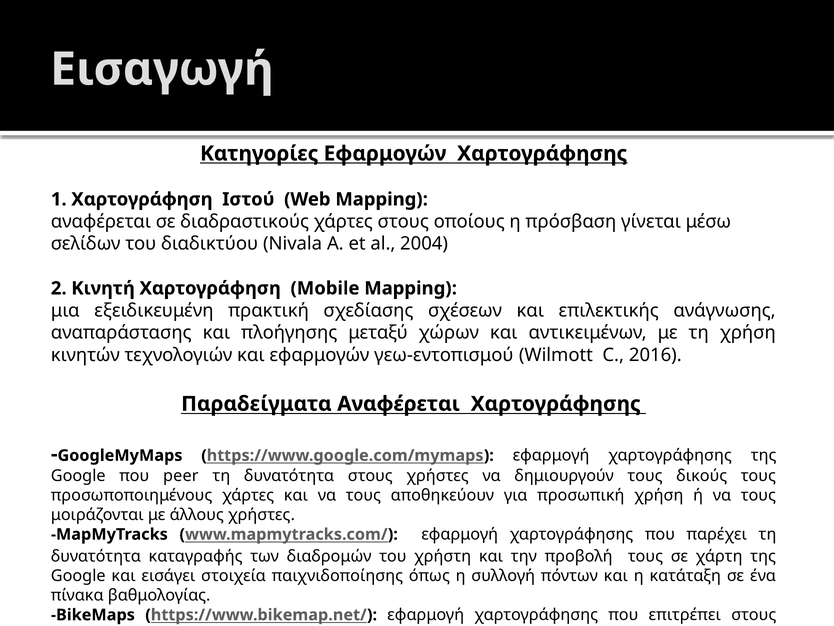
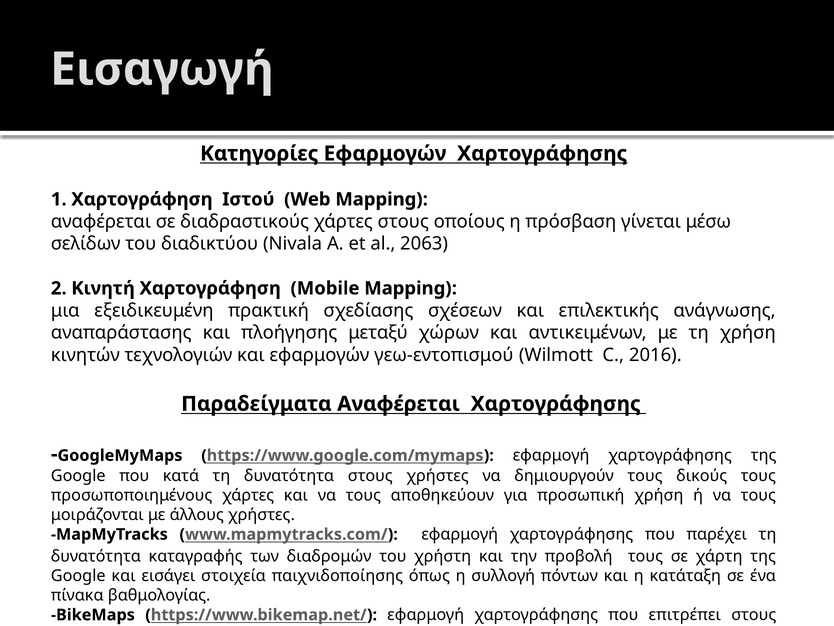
2004: 2004 -> 2063 (424, 244)
peer: peer -> κατά (181, 476)
